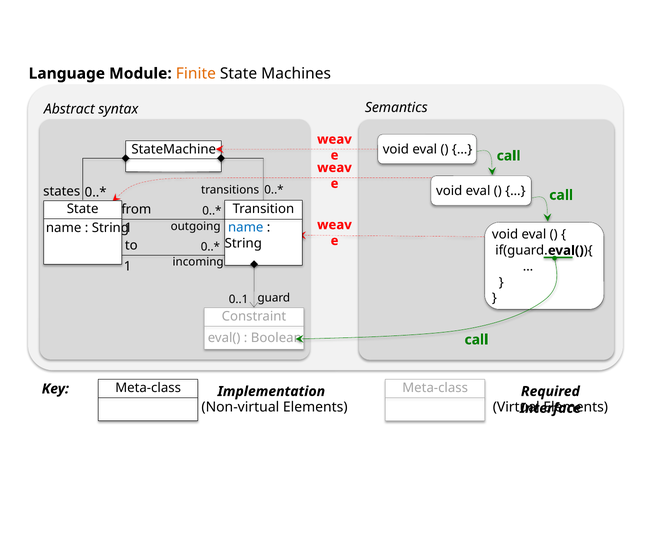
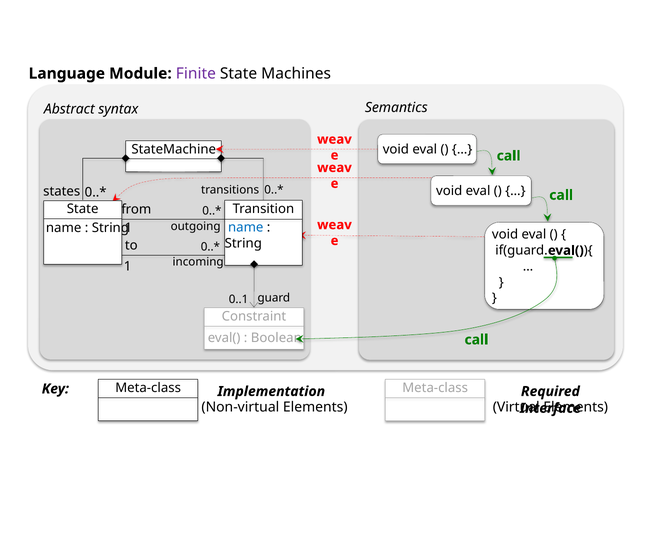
Finite colour: orange -> purple (196, 73)
